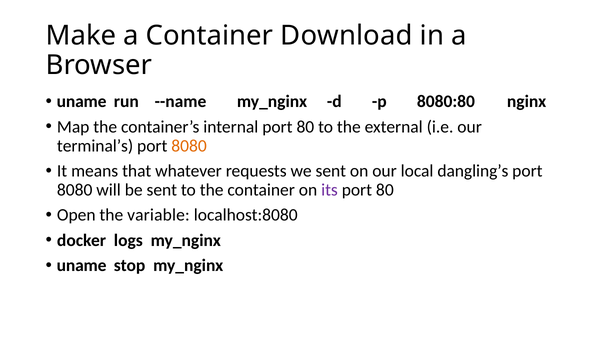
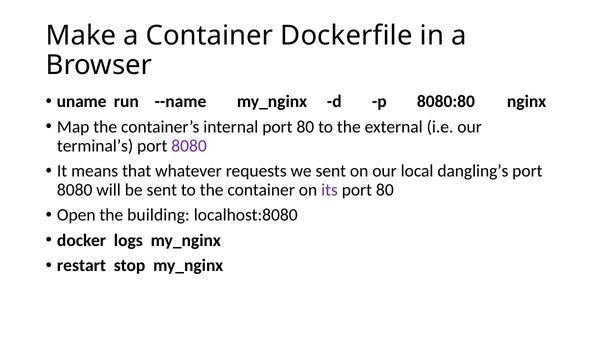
Download: Download -> Dockerfile (346, 36)
8080 colour: orange -> purple (189, 146)
variable: variable -> building (158, 215)
uname: uname -> restart (81, 265)
